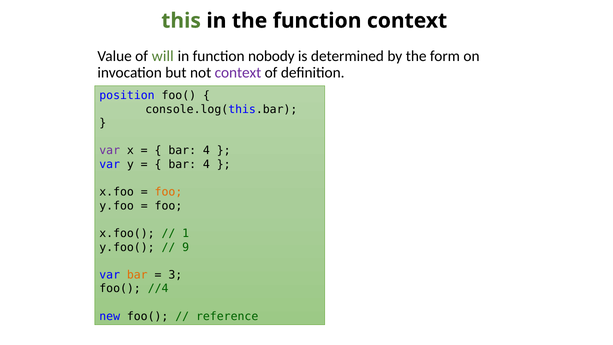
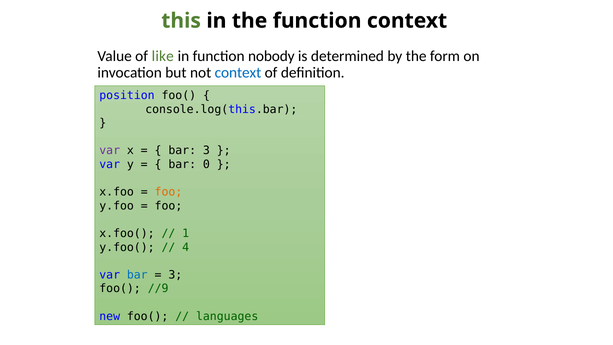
will: will -> like (163, 56)
context colour: purple -> blue (238, 73)
4: 4 -> 3 (206, 151)
4: 4 -> 0 (206, 164)
9: 9 -> 4 (186, 247)
bar colour: orange -> blue (137, 275)
//4: //4 -> //9 (158, 289)
reference: reference -> languages (227, 316)
